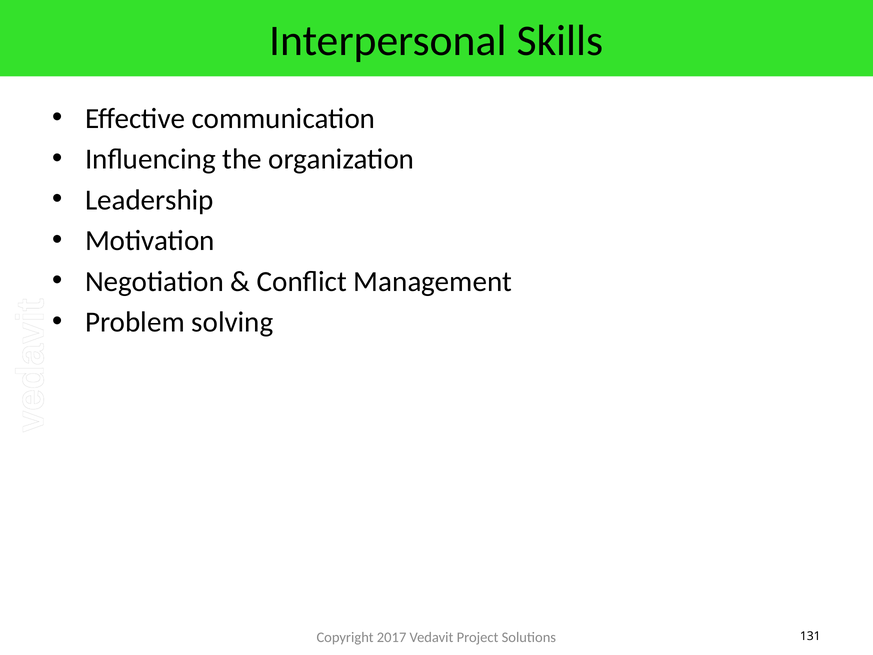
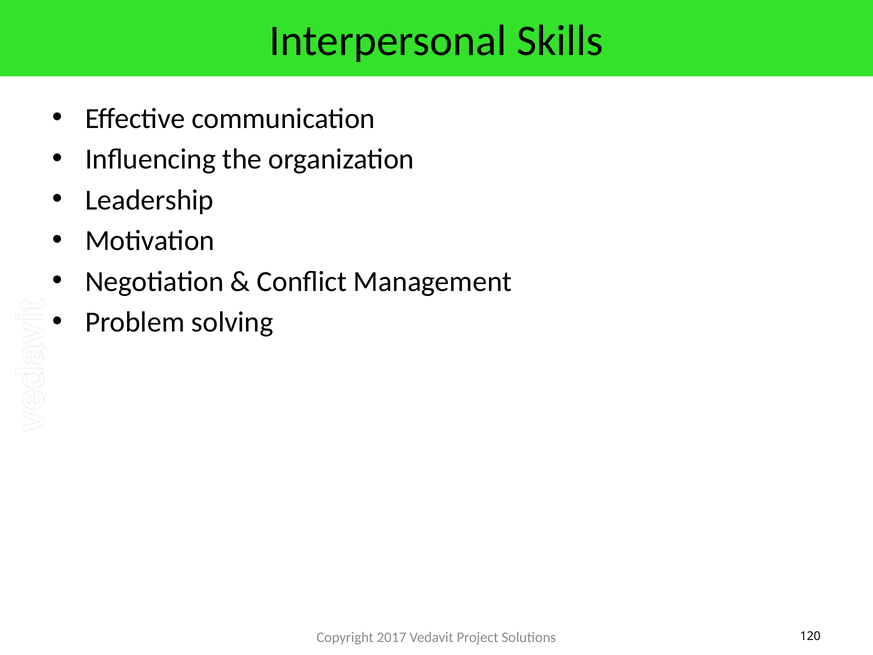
131: 131 -> 120 (810, 636)
